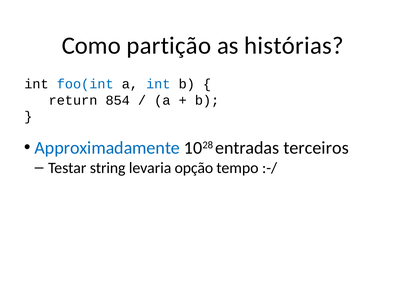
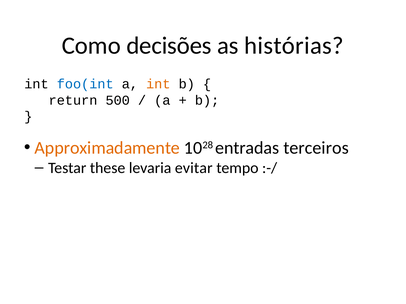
partição: partição -> decisões (169, 46)
int colour: blue -> orange (158, 84)
854: 854 -> 500 (118, 100)
Approximadamente colour: blue -> orange (107, 148)
string: string -> these (108, 168)
opção: opção -> evitar (194, 168)
